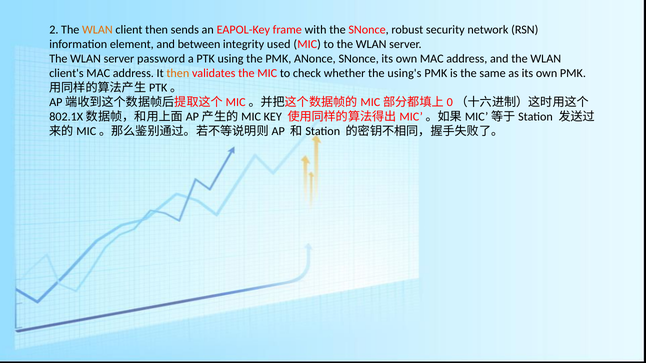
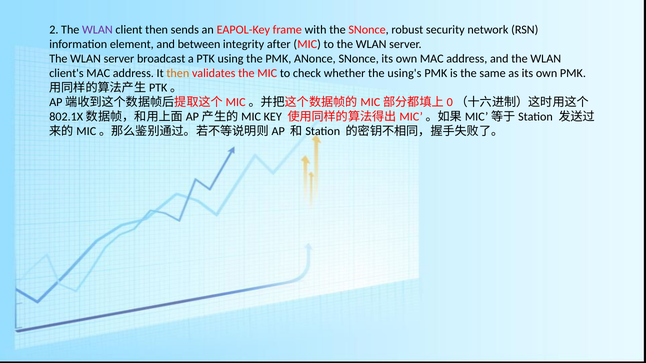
WLAN colour: orange -> purple (97, 30)
used: used -> after (279, 44)
password: password -> broadcast (161, 59)
